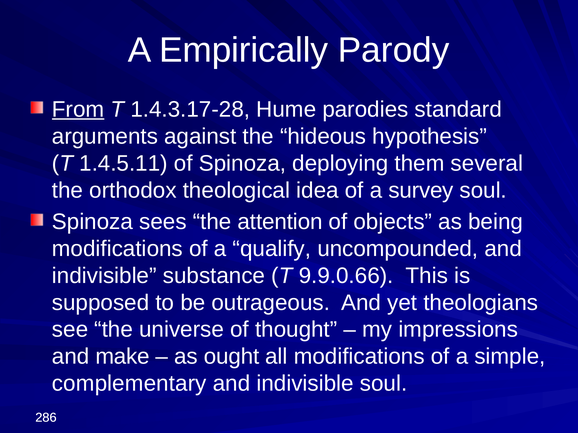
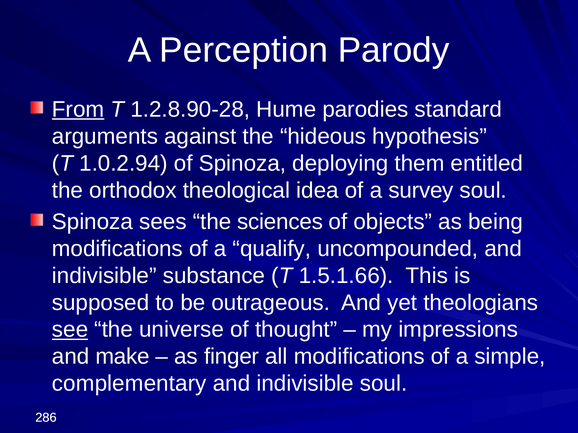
Empirically: Empirically -> Perception (244, 50)
1.4.3.17-28: 1.4.3.17-28 -> 1.2.8.90-28 (190, 110)
1.4.5.11: 1.4.5.11 -> 1.0.2.94 (123, 164)
several: several -> entitled (487, 164)
attention: attention -> sciences (280, 222)
9.9.0.66: 9.9.0.66 -> 1.5.1.66 (346, 276)
see underline: none -> present (70, 330)
ought: ought -> finger (232, 357)
